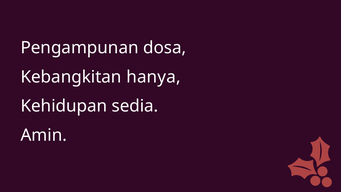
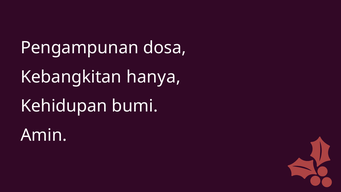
sedia: sedia -> bumi (135, 106)
